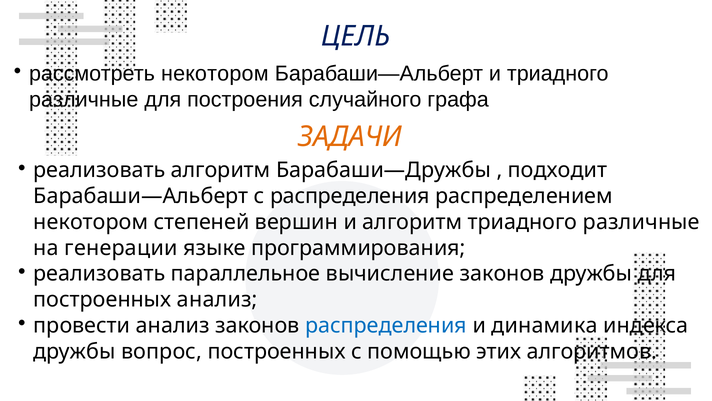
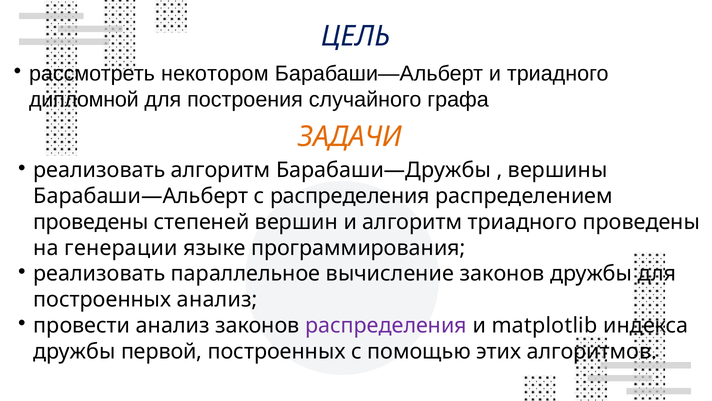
различные: различные -> дипломной (84, 99)
подходит: подходит -> вершины (558, 170)
некотором: некотором -> проведены (91, 222)
алгоритм триадного различные: различные -> проведены (641, 222)
распределения colour: blue -> purple (386, 325)
динамика: динамика -> matplotlib (545, 325)
вопрос: вопрос -> первой (162, 351)
